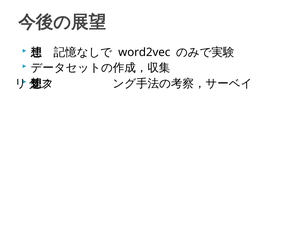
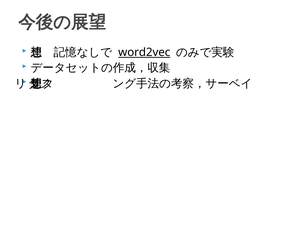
word2vec underline: none -> present (144, 52)
